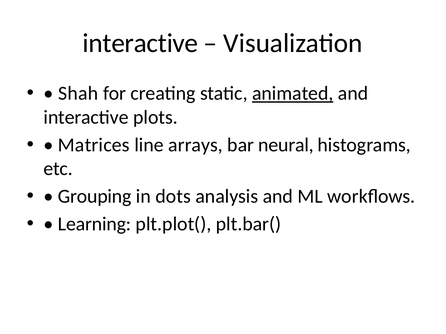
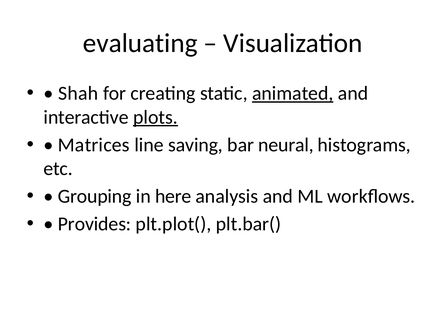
interactive: interactive -> evaluating (140, 43)
plots underline: none -> present (156, 117)
arrays: arrays -> saving (196, 145)
dots: dots -> here (173, 197)
Learning: Learning -> Provides (95, 224)
